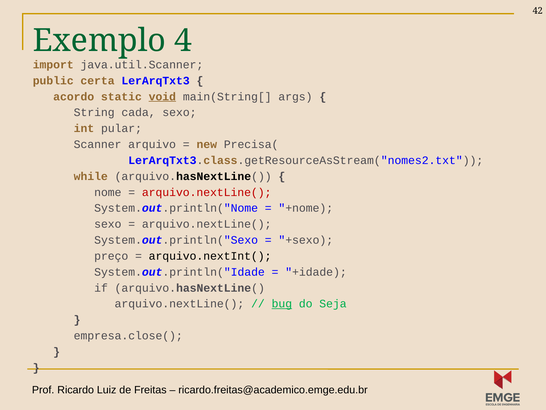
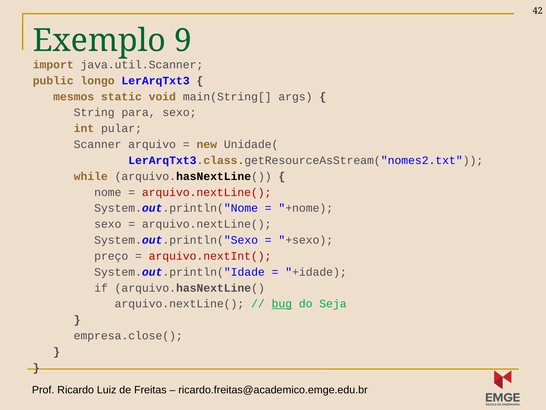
4: 4 -> 9 (183, 41)
certa: certa -> longo (98, 81)
acordo: acordo -> mesmos (74, 96)
void underline: present -> none (162, 96)
cada: cada -> para (139, 112)
Precisa(: Precisa( -> Unidade( (251, 144)
arquivo.nextInt( colour: black -> red (210, 256)
